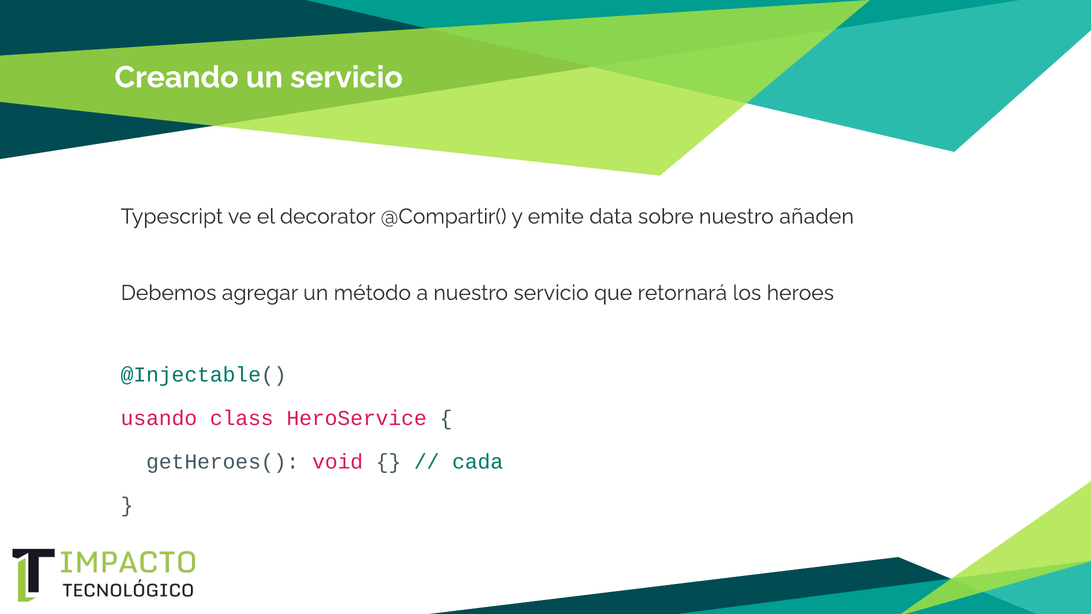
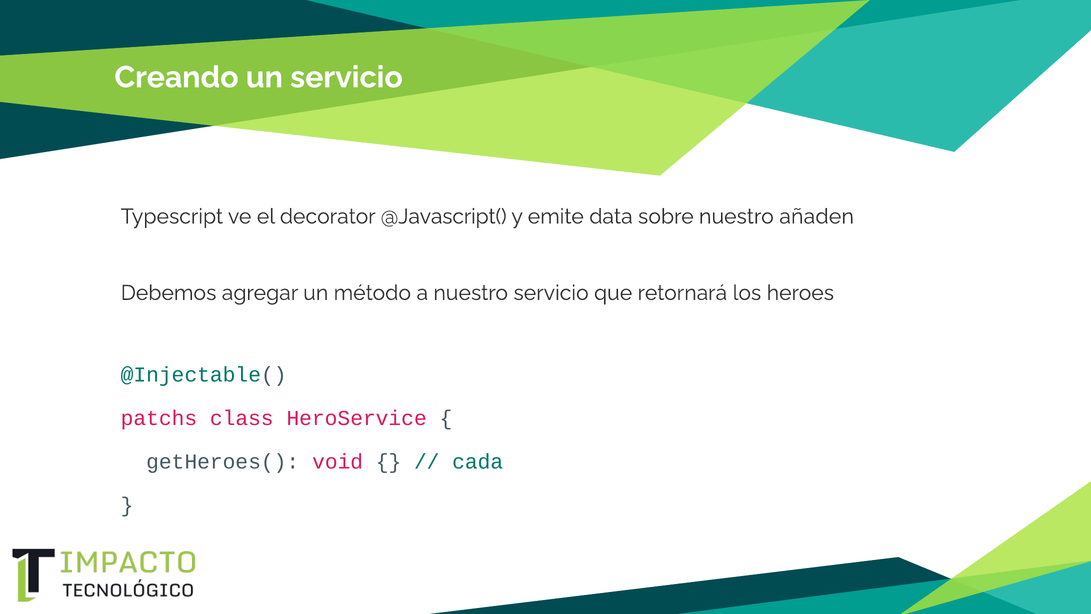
@Compartir(: @Compartir( -> @Javascript( (444, 216)
usando: usando -> patchs (159, 418)
